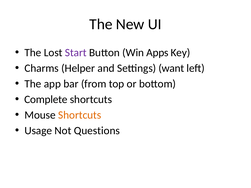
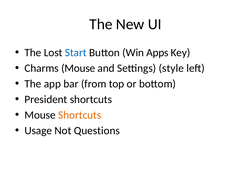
Start colour: purple -> blue (76, 53)
Charms Helper: Helper -> Mouse (78, 68)
want: want -> style (171, 68)
Complete: Complete -> President (46, 100)
